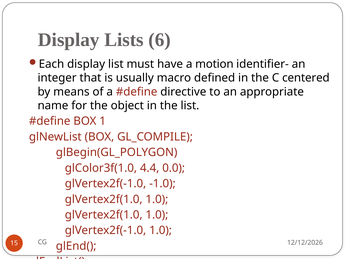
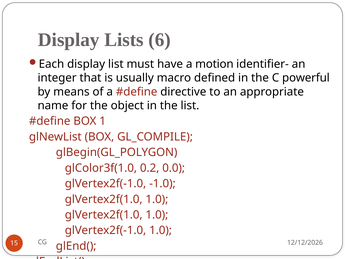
centered: centered -> powerful (306, 78)
4.4: 4.4 -> 0.2 (150, 168)
